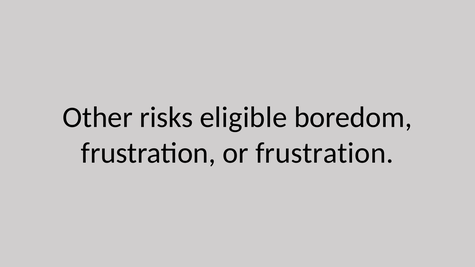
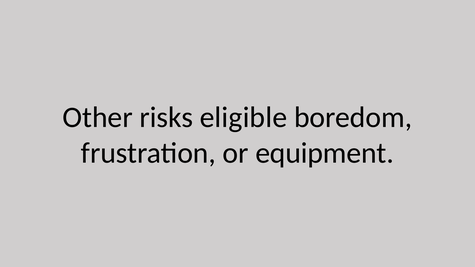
or frustration: frustration -> equipment (325, 153)
